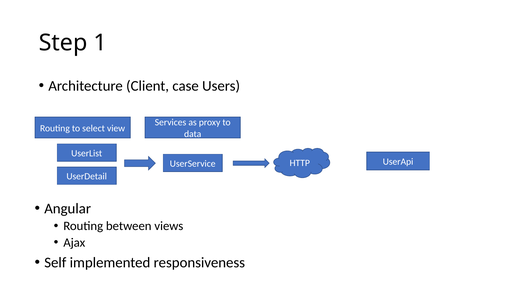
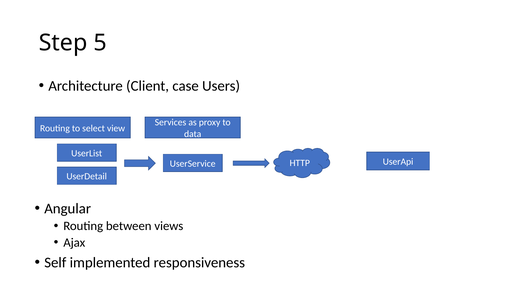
1: 1 -> 5 (100, 43)
